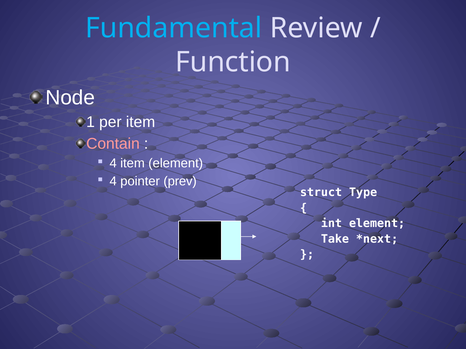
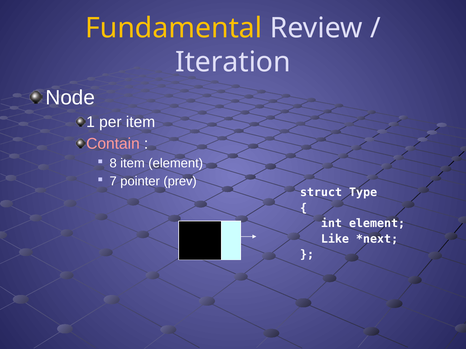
Fundamental colour: light blue -> yellow (174, 28)
Function: Function -> Iteration (233, 62)
4: 4 -> 8 (113, 163)
4: 4 -> 7 (113, 182)
Take: Take -> Like (335, 239)
